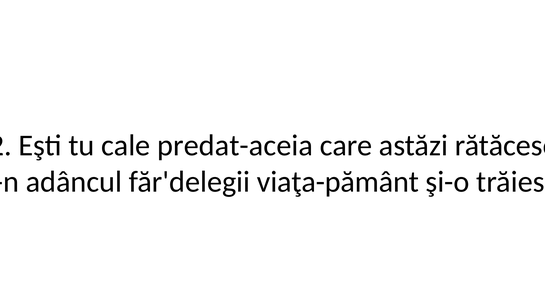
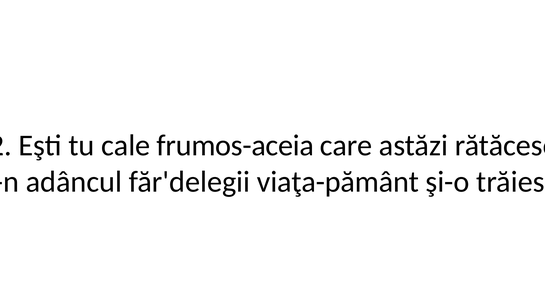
predat-aceia: predat-aceia -> frumos-aceia (235, 145)
